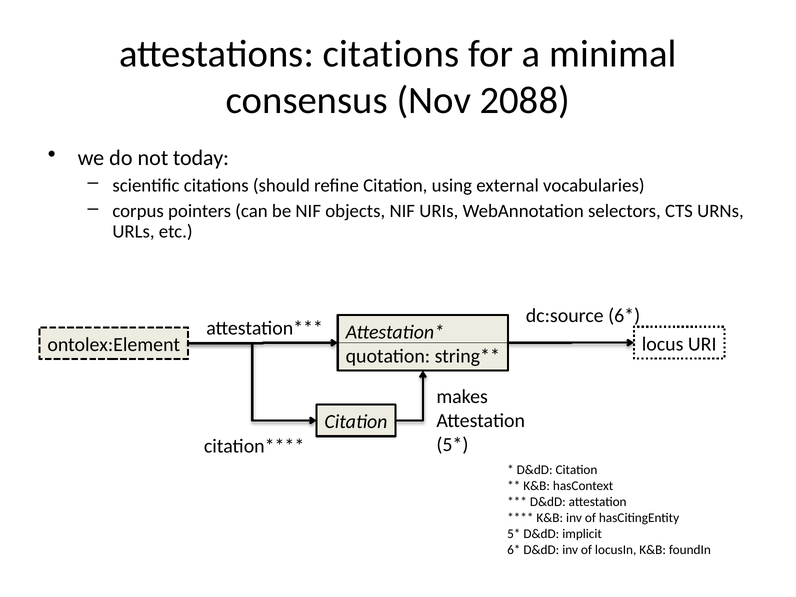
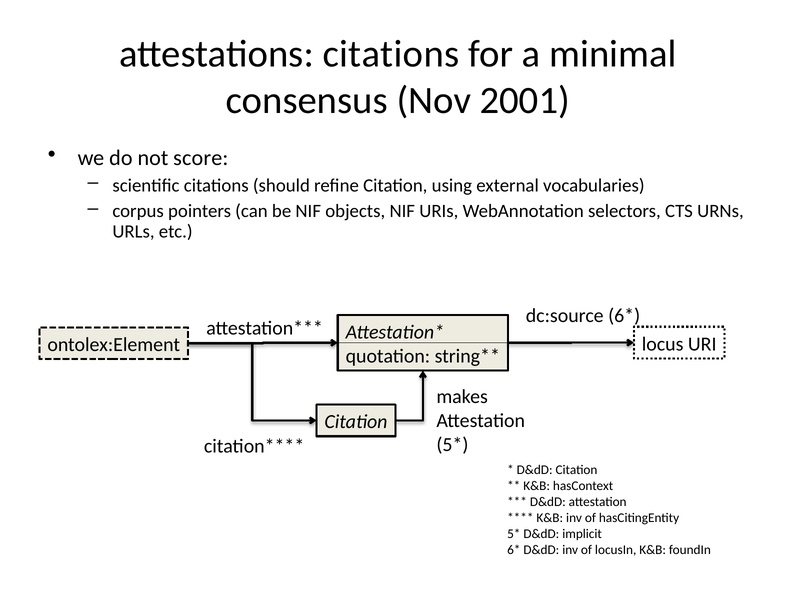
2088: 2088 -> 2001 (525, 100)
today: today -> score (201, 158)
